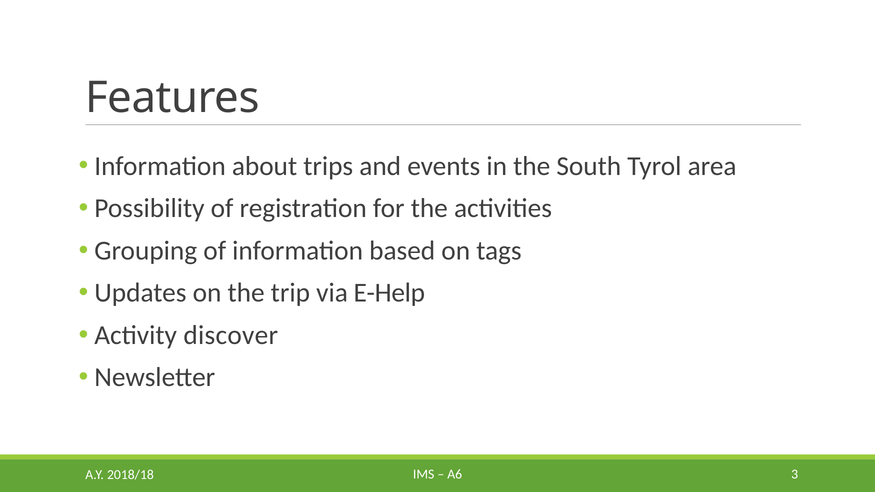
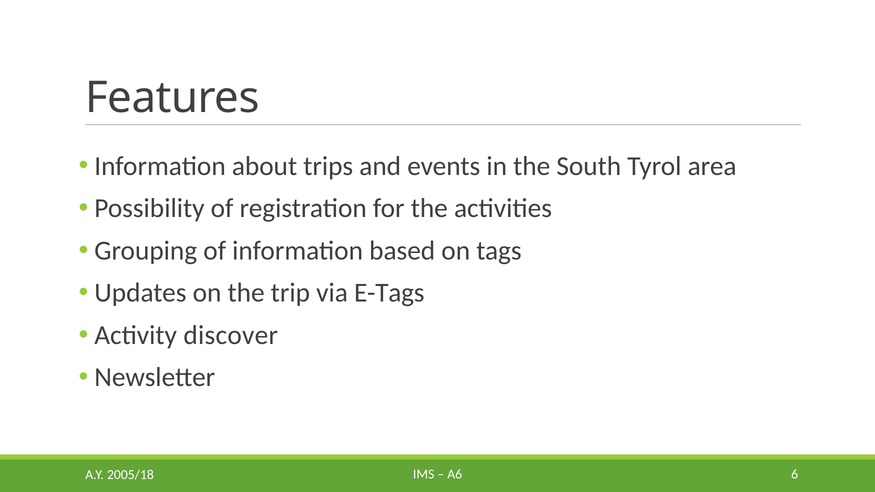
E-Help: E-Help -> E-Tags (389, 293)
3: 3 -> 6 (795, 475)
2018/18: 2018/18 -> 2005/18 (130, 475)
